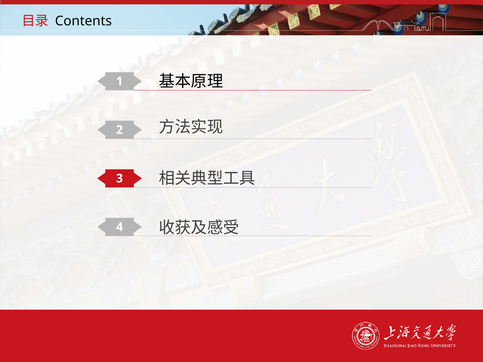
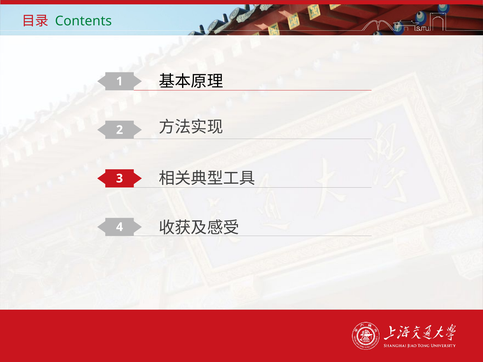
Contents colour: black -> green (83, 21)
